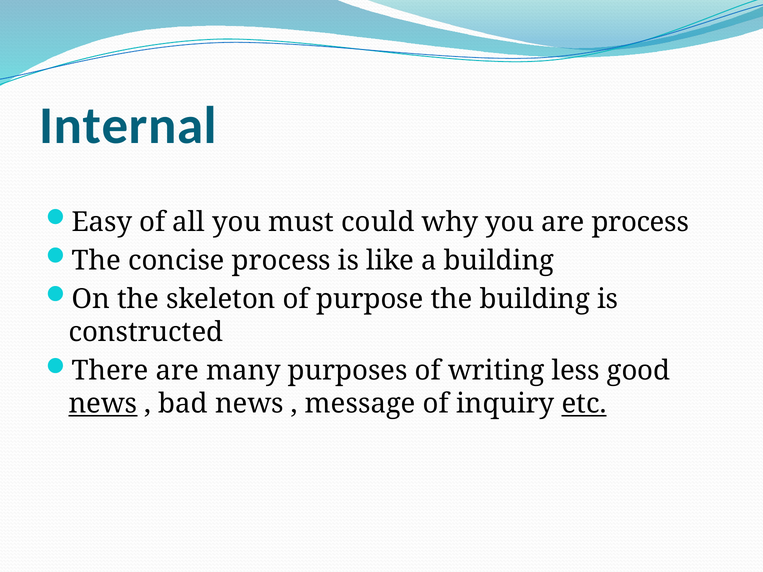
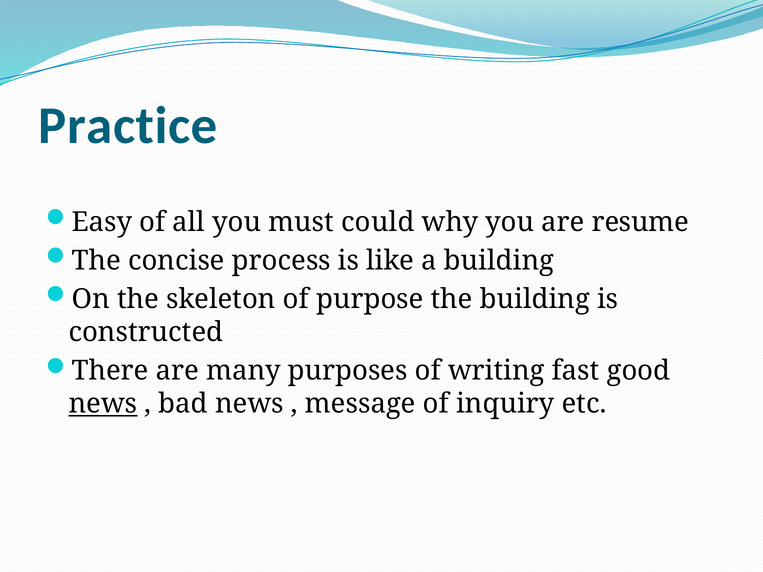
Internal: Internal -> Practice (128, 126)
are process: process -> resume (640, 222)
less: less -> fast (576, 371)
etc underline: present -> none (584, 404)
